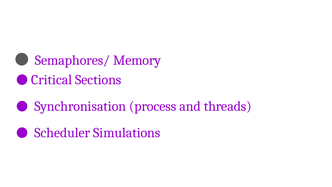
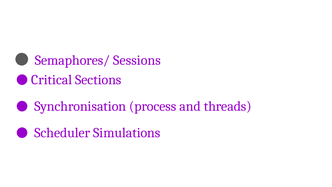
Memory: Memory -> Sessions (137, 60)
